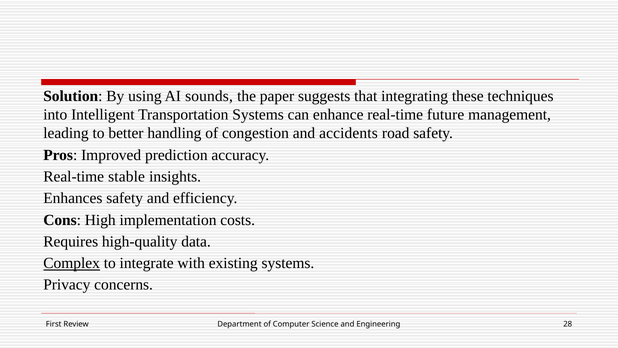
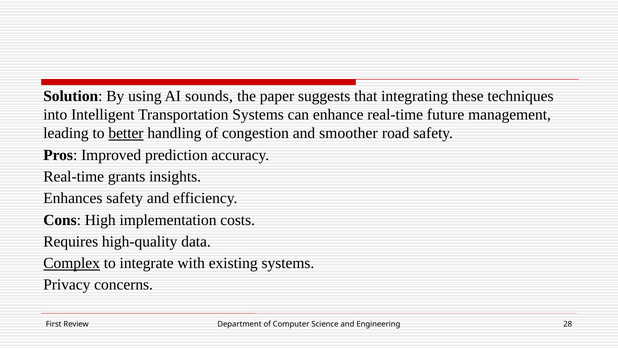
better underline: none -> present (126, 133)
accidents: accidents -> smoother (348, 133)
stable: stable -> grants (127, 176)
